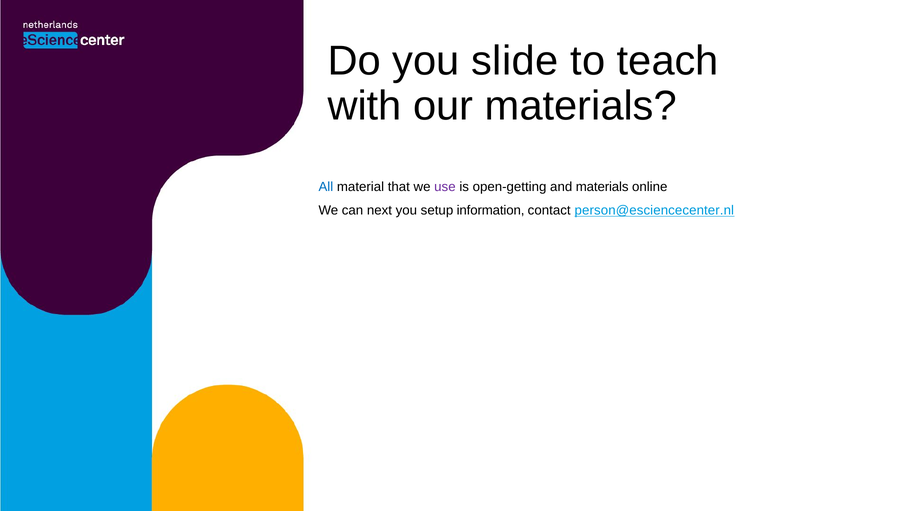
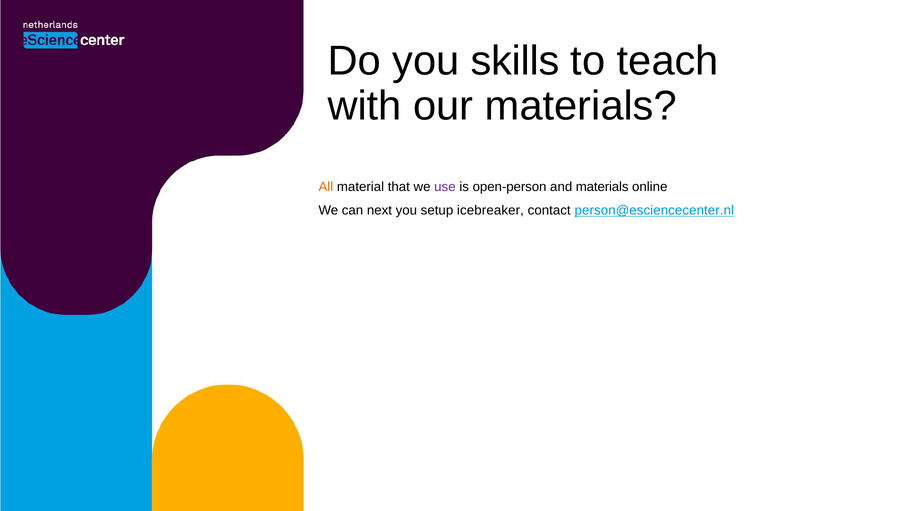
slide: slide -> skills (515, 61)
All colour: blue -> orange (326, 187)
open-getting: open-getting -> open-person (510, 187)
information: information -> icebreaker (490, 211)
